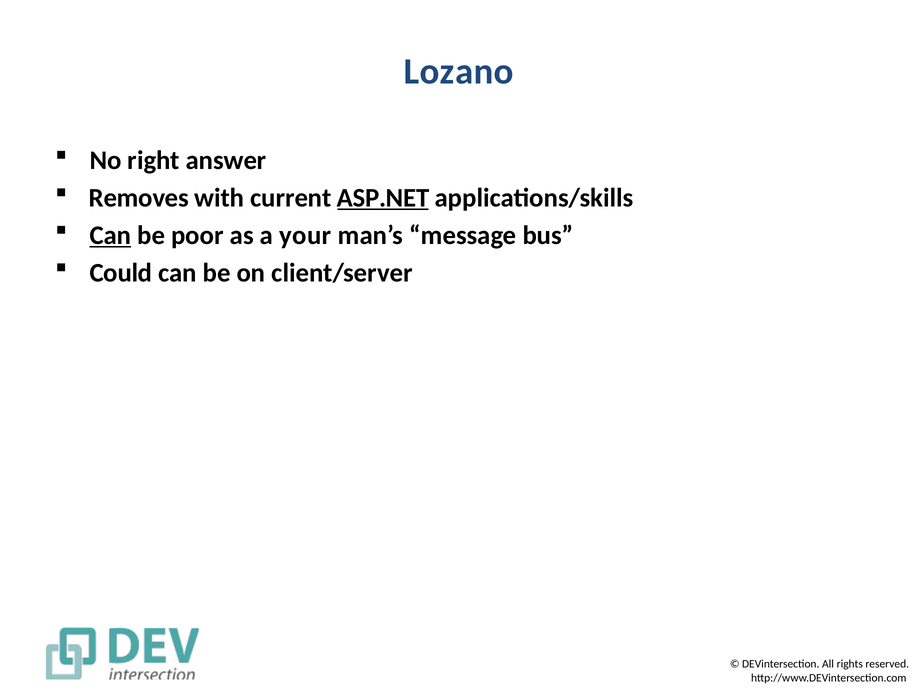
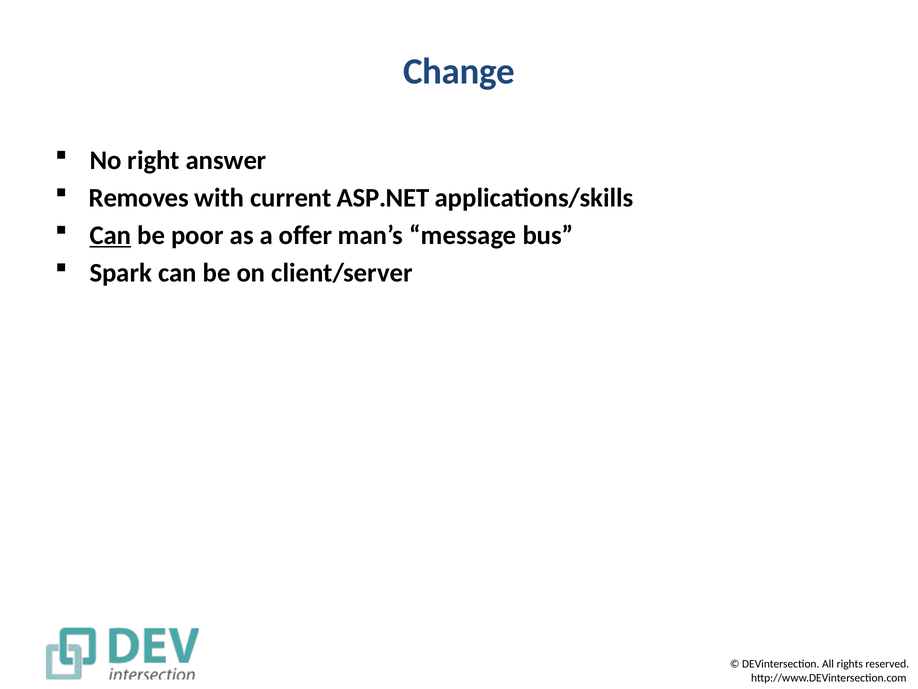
Lozano: Lozano -> Change (459, 71)
ASP.NET underline: present -> none (383, 198)
your: your -> offer (306, 235)
Could: Could -> Spark (121, 273)
